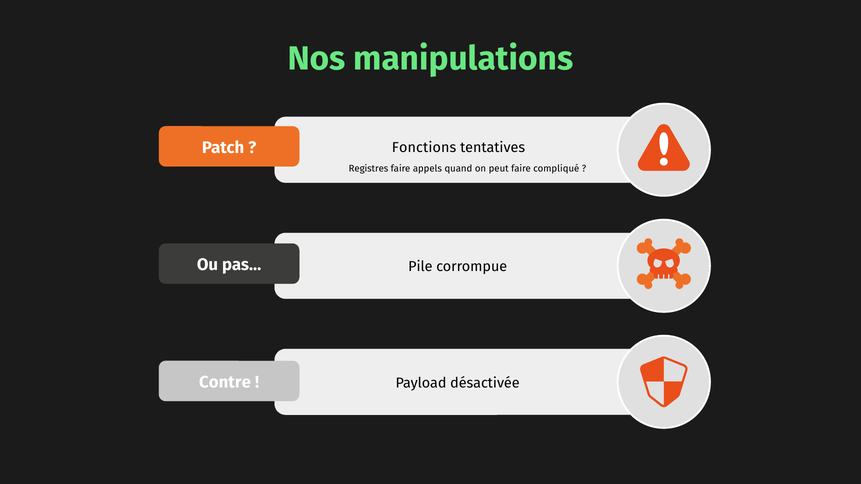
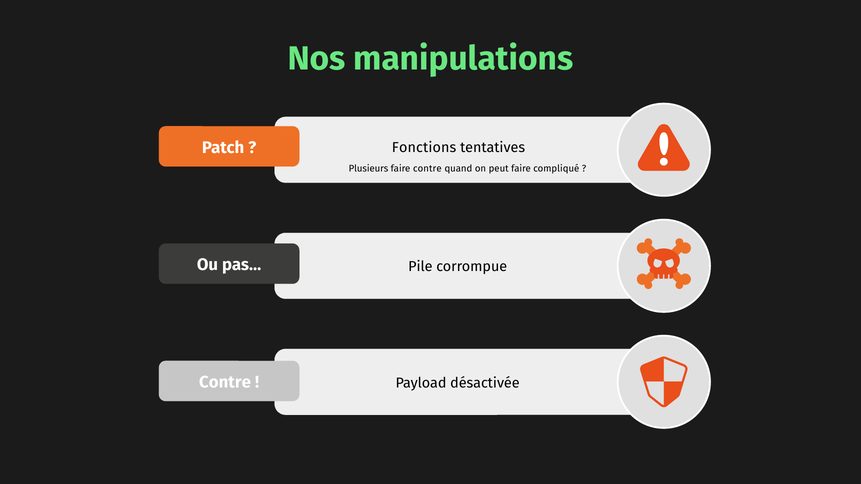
Registres: Registres -> Plusieurs (369, 168)
faire appels: appels -> contre (427, 168)
